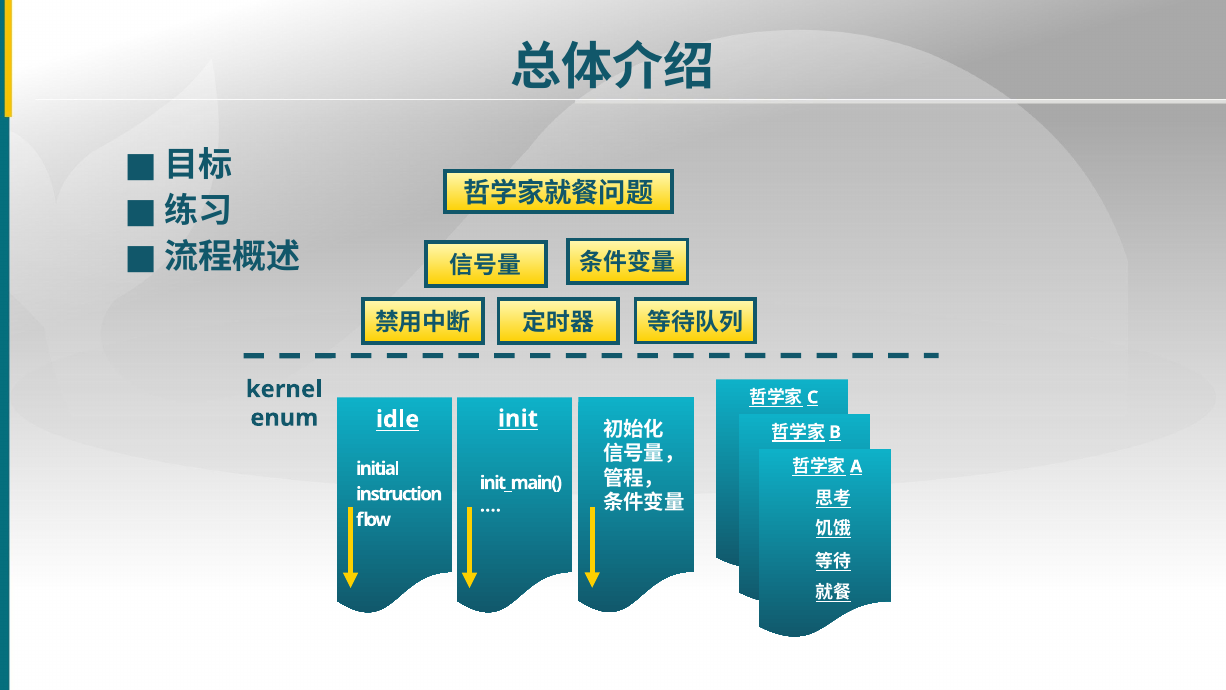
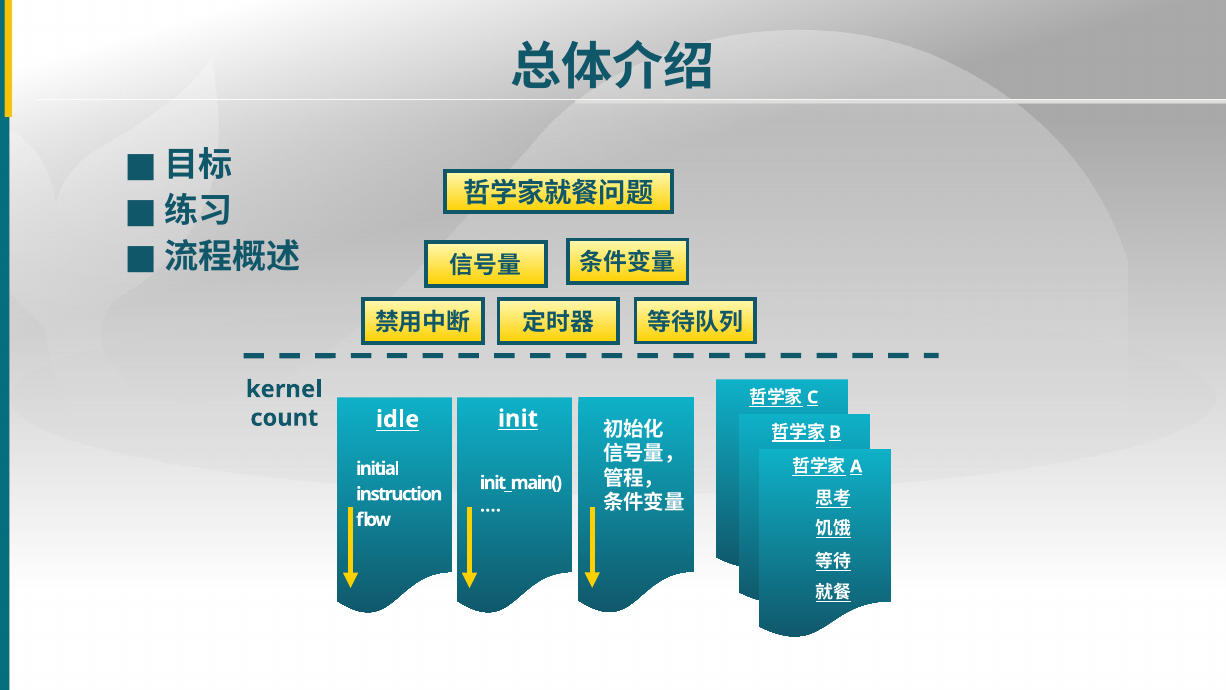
enum: enum -> count (284, 418)
